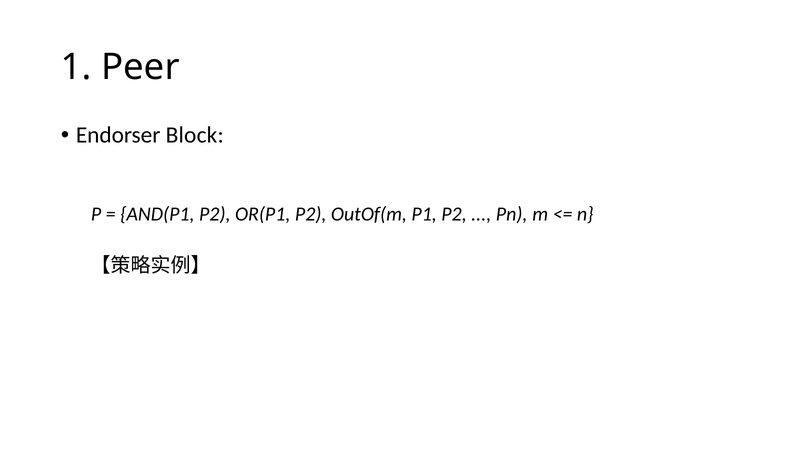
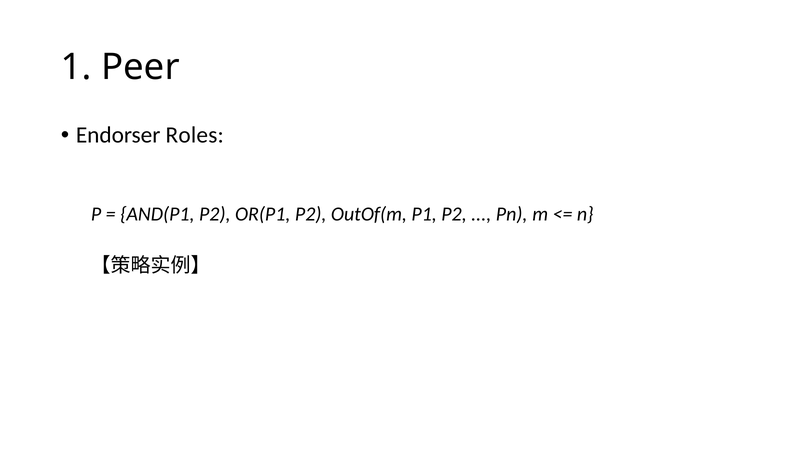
Block: Block -> Roles (195, 135)
